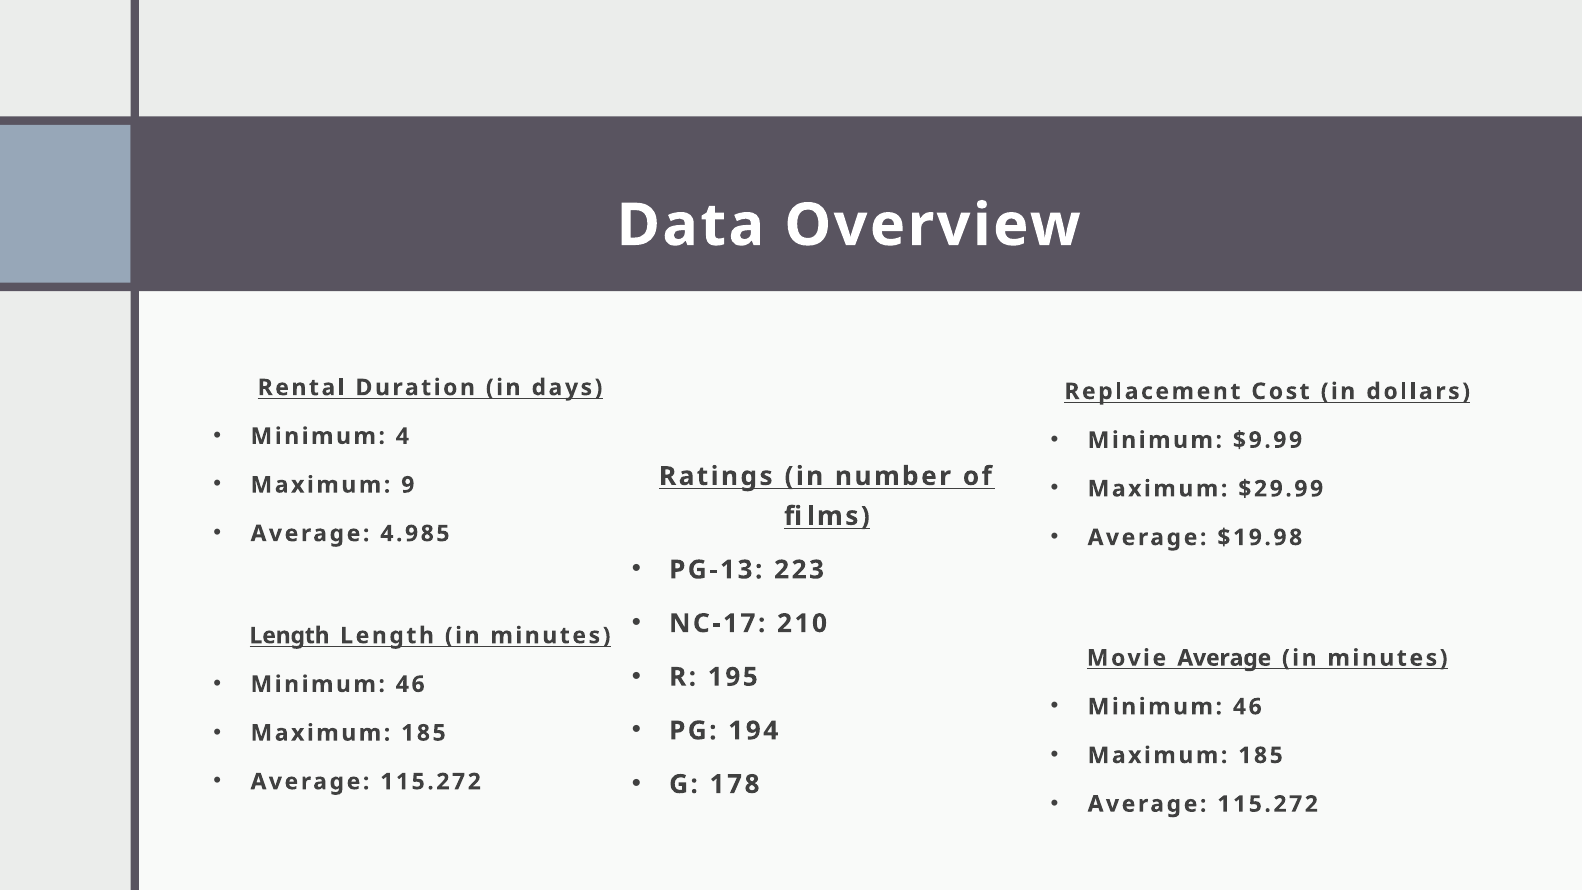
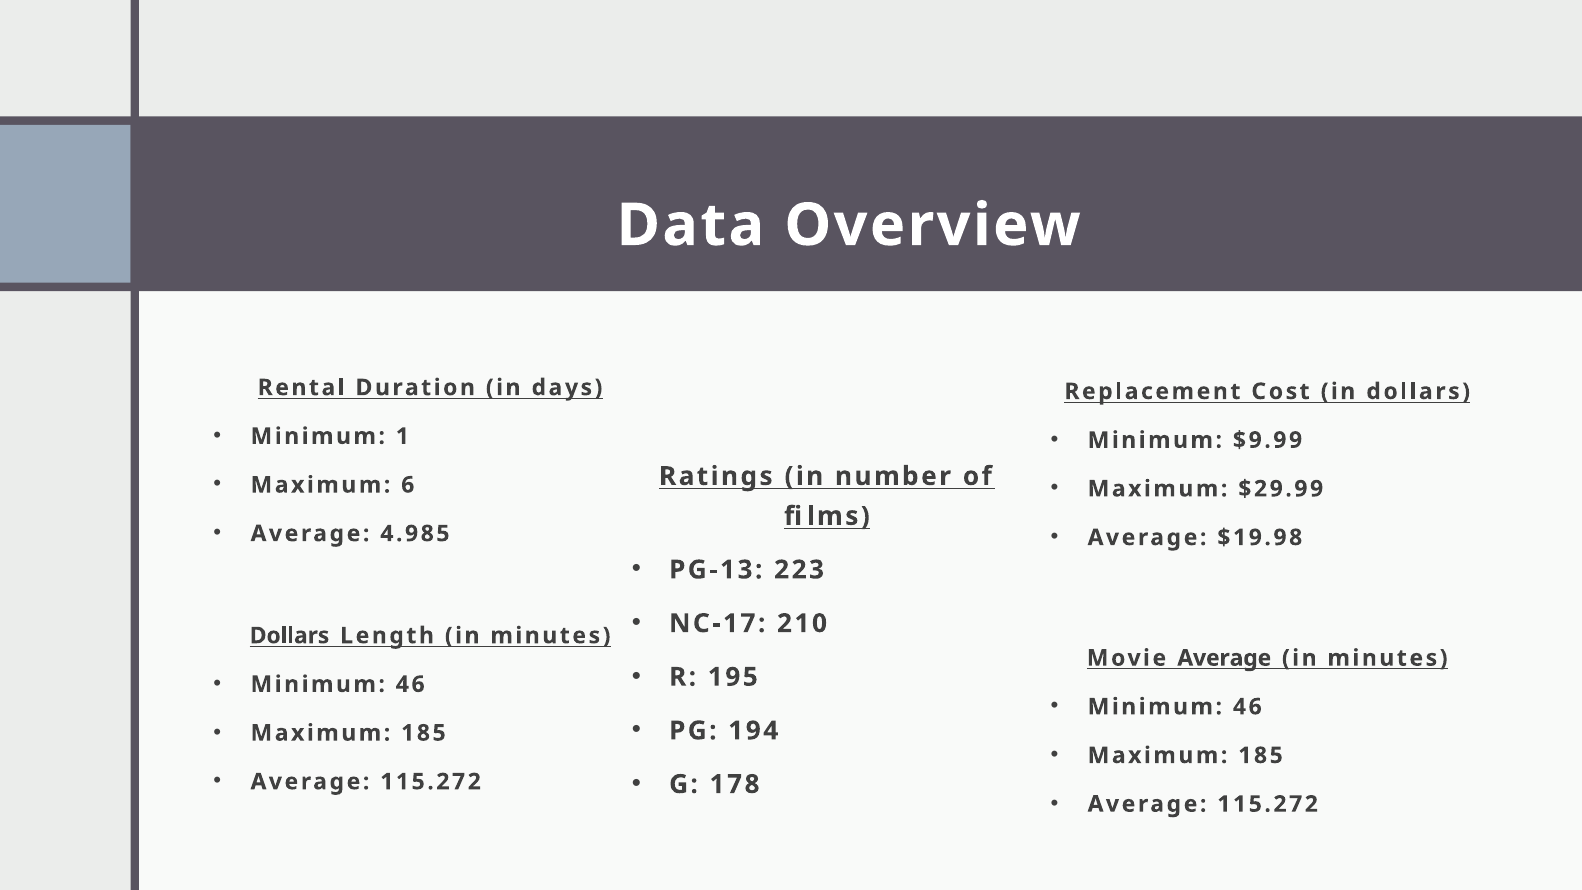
4: 4 -> 1 (402, 436)
9: 9 -> 6 (408, 485)
Length: Length -> Dollars (290, 636)
